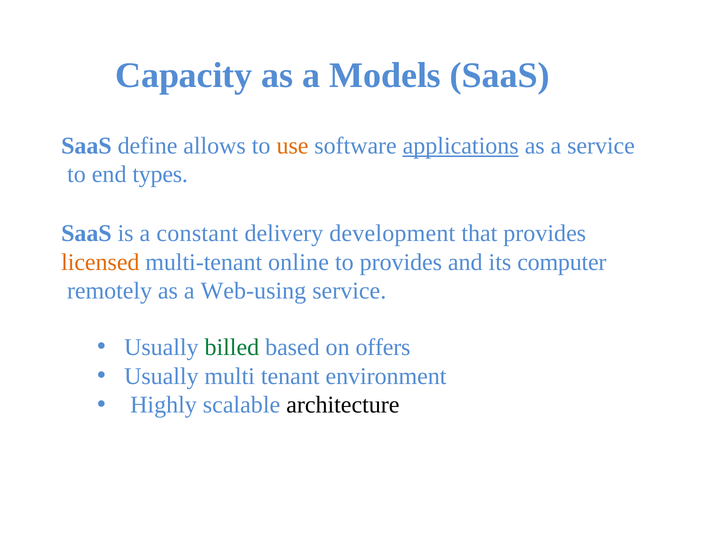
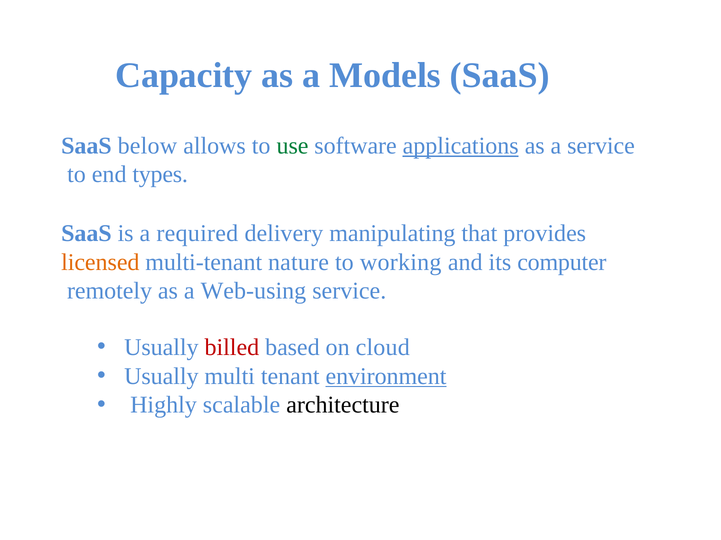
define: define -> below (147, 146)
use colour: orange -> green (293, 146)
constant: constant -> required (197, 234)
development: development -> manipulating (392, 234)
online: online -> nature (298, 263)
to provides: provides -> working (401, 263)
billed colour: green -> red (232, 348)
offers: offers -> cloud (383, 348)
environment underline: none -> present (386, 377)
